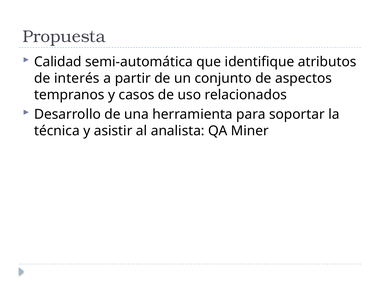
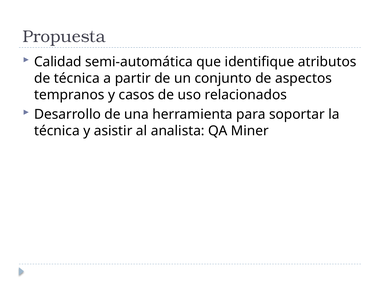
de interés: interés -> técnica (77, 78)
